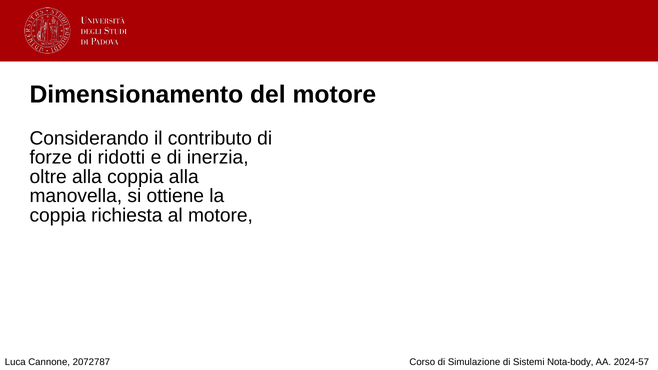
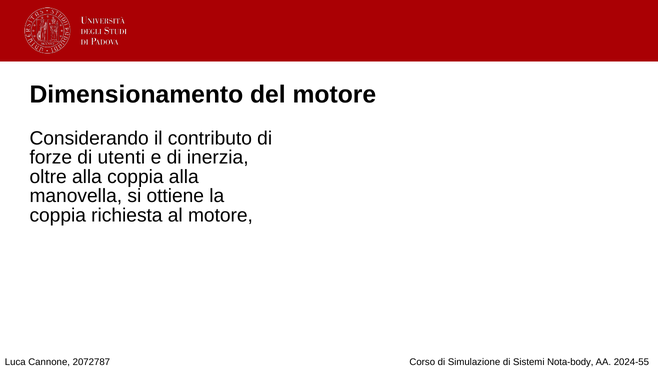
ridotti: ridotti -> utenti (121, 158)
2024-57: 2024-57 -> 2024-55 (631, 362)
